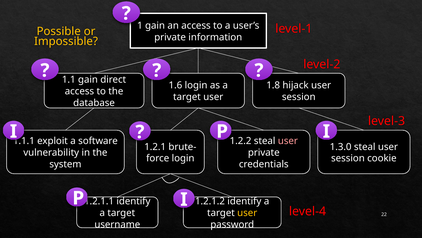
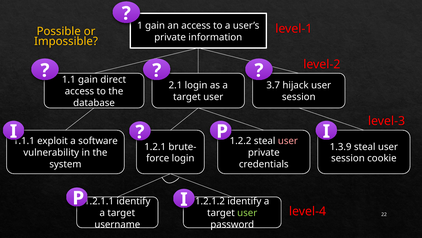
1.6: 1.6 -> 2.1 (175, 85)
1.8: 1.8 -> 3.7 (273, 85)
1.3.0: 1.3.0 -> 1.3.9 (341, 146)
user colour: yellow -> light green (247, 212)
